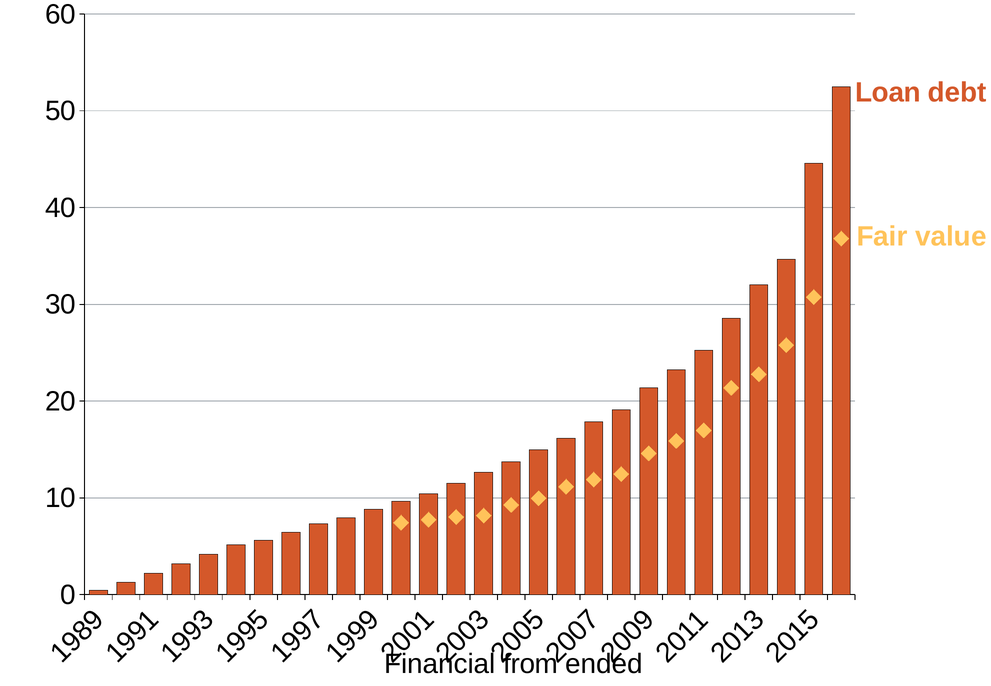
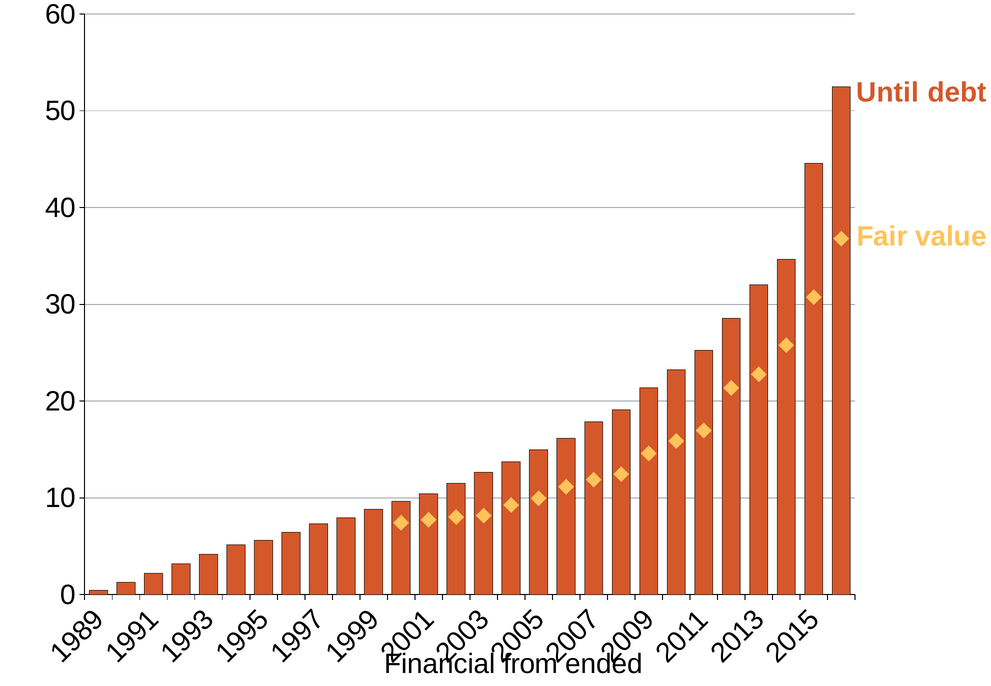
Loan: Loan -> Until (888, 93)
